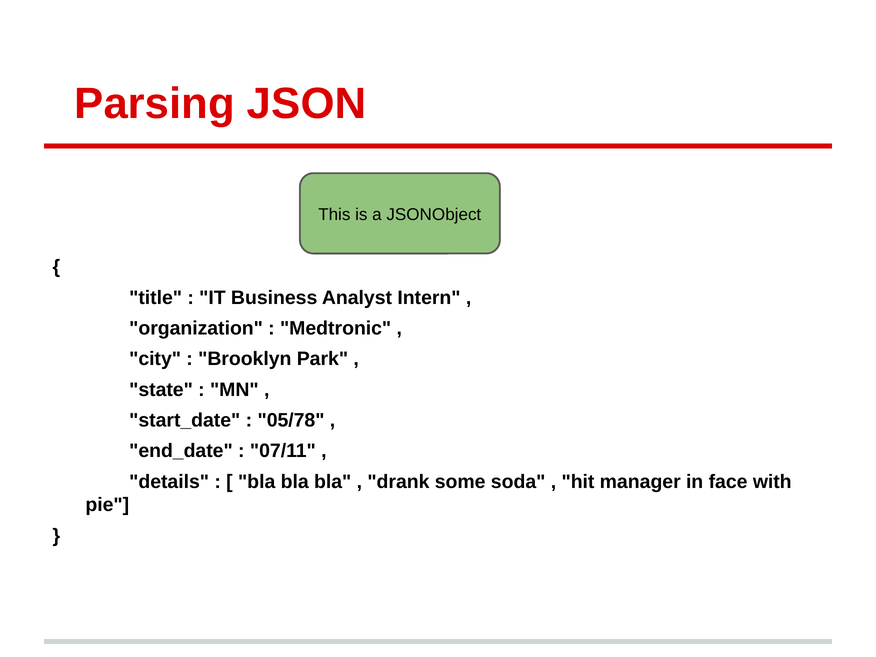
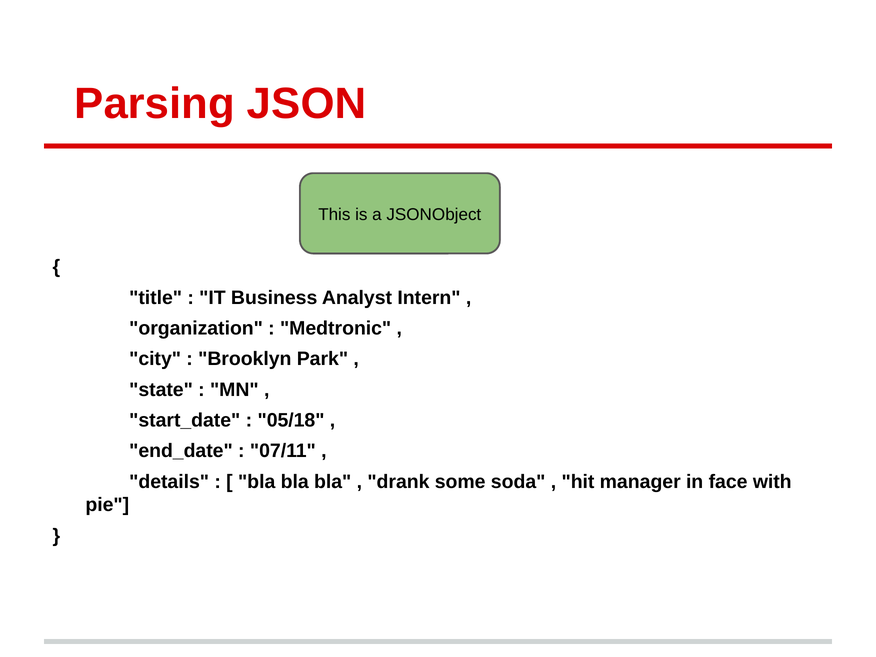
05/78: 05/78 -> 05/18 (291, 420)
